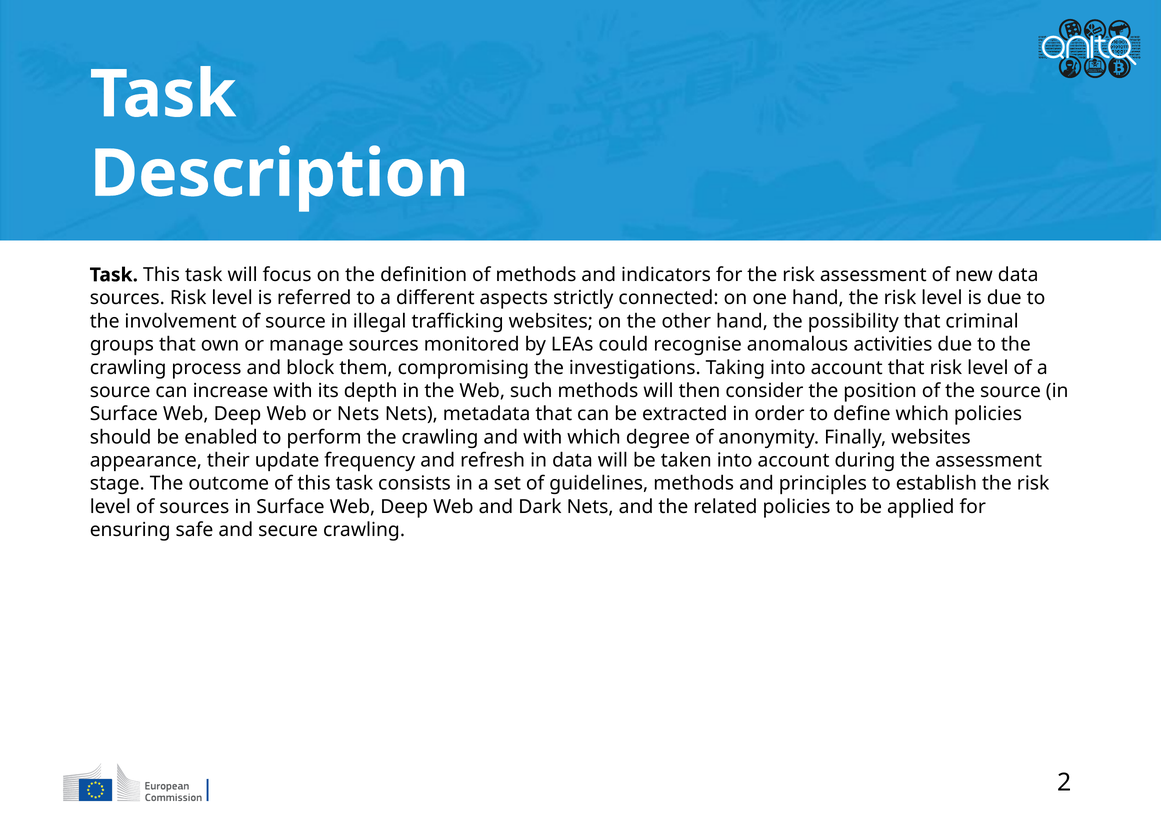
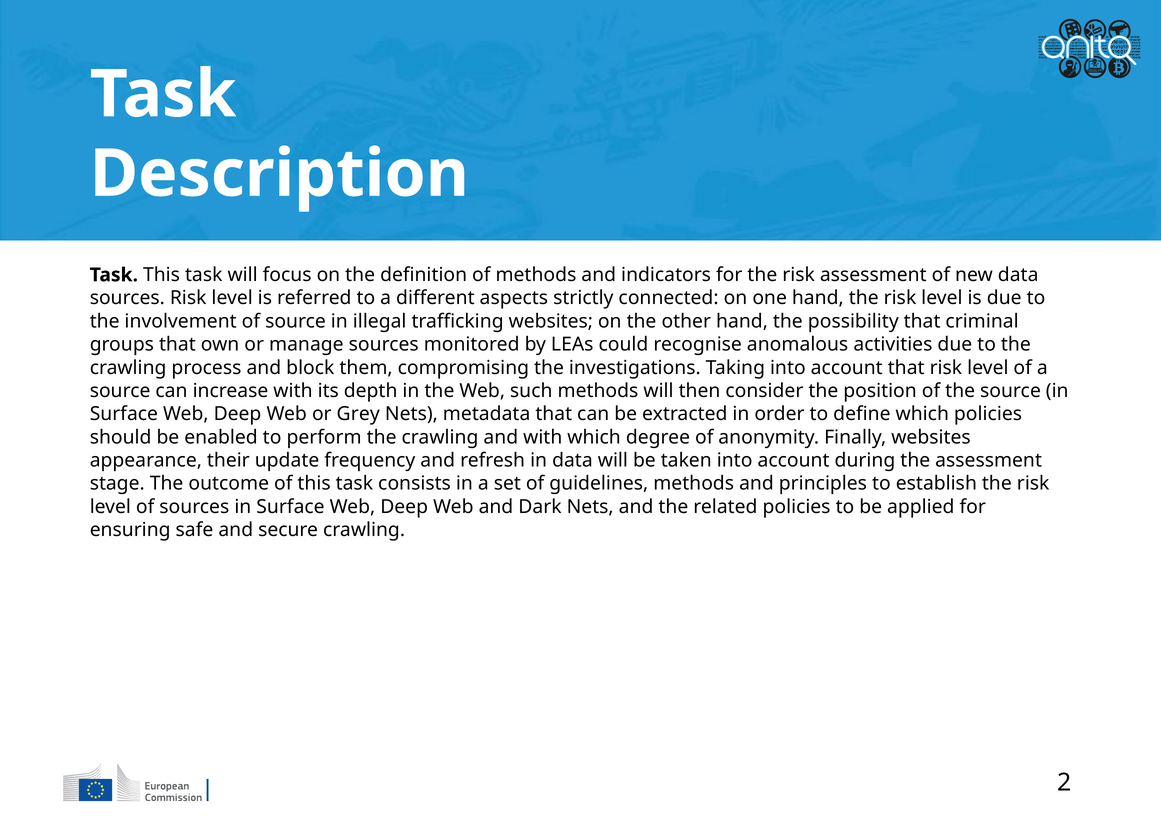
or Nets: Nets -> Grey (358, 414)
